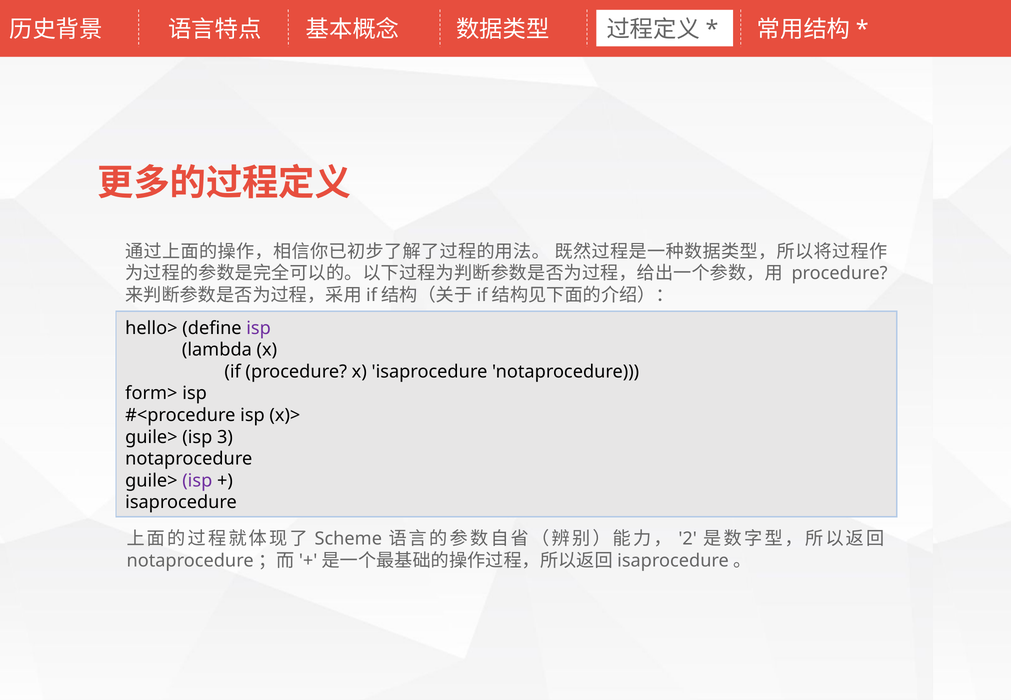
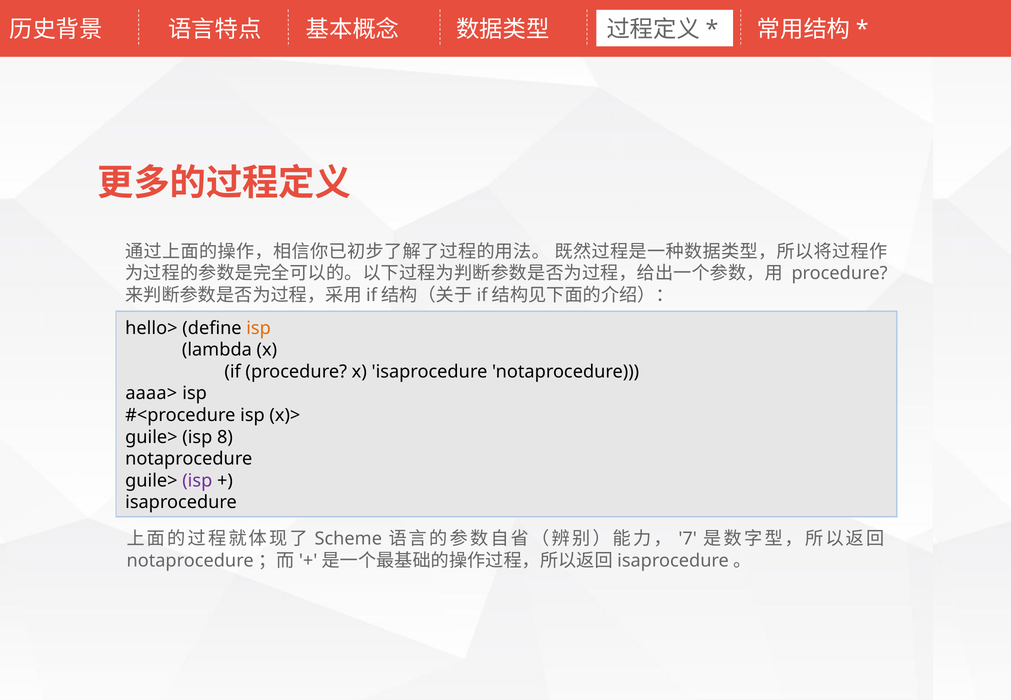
isp colour: purple -> orange (259, 328)
form>: form> -> aaaa> (151, 393)
3: 3 -> 8 (225, 437)
2: 2 -> 7 (688, 539)
